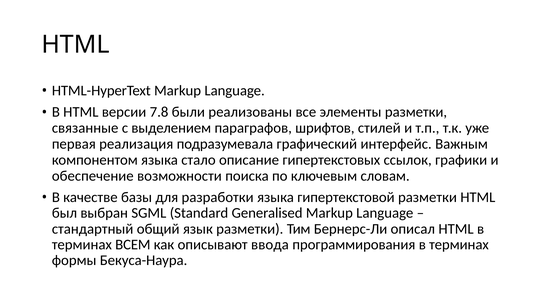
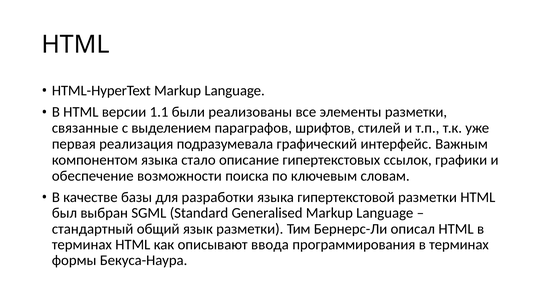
7.8: 7.8 -> 1.1 (159, 112)
терминах ВСЕМ: ВСЕМ -> HTML (133, 245)
